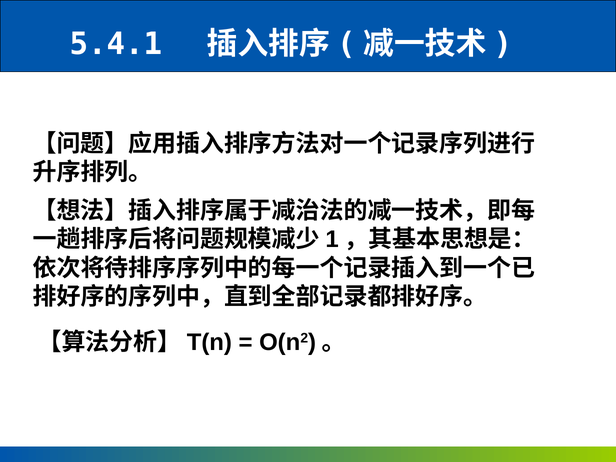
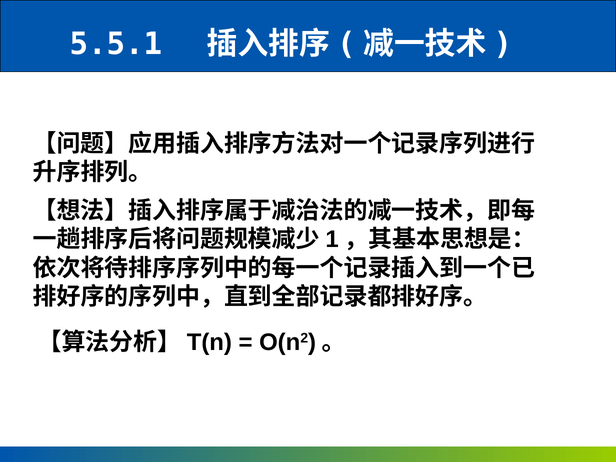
5.4.1: 5.4.1 -> 5.5.1 (116, 44)
